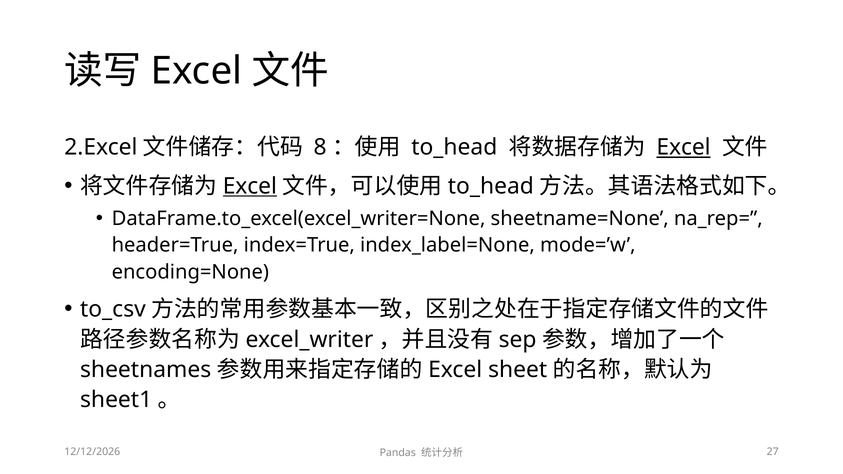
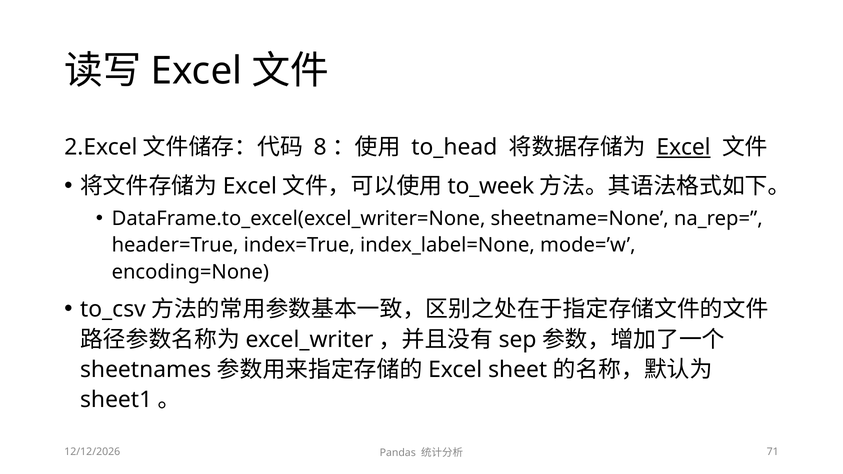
Excel underline: present -> none (250, 186)
to_head: to_head -> to_week (491, 186)
27: 27 -> 71 (773, 452)
